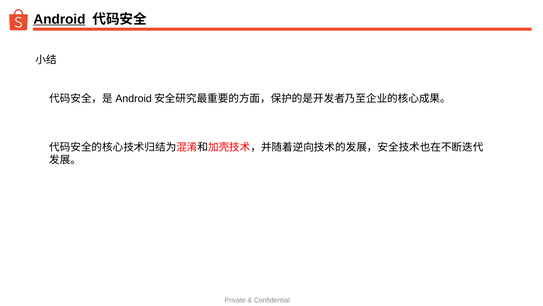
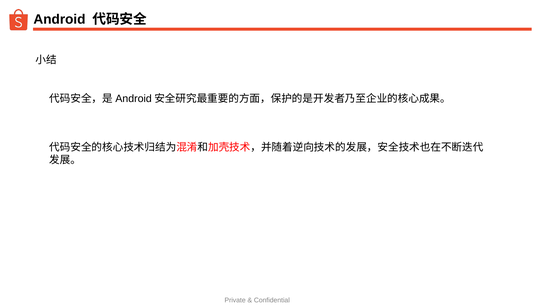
Android underline: present -> none (59, 19)
